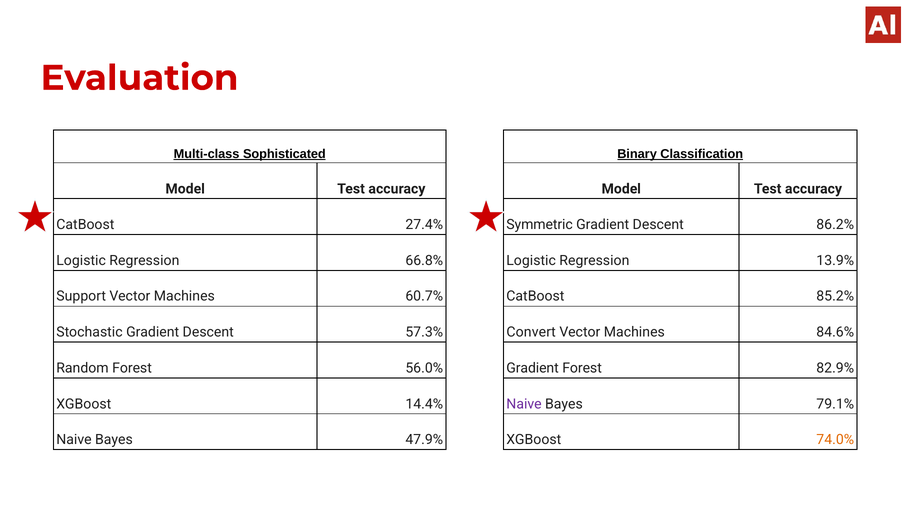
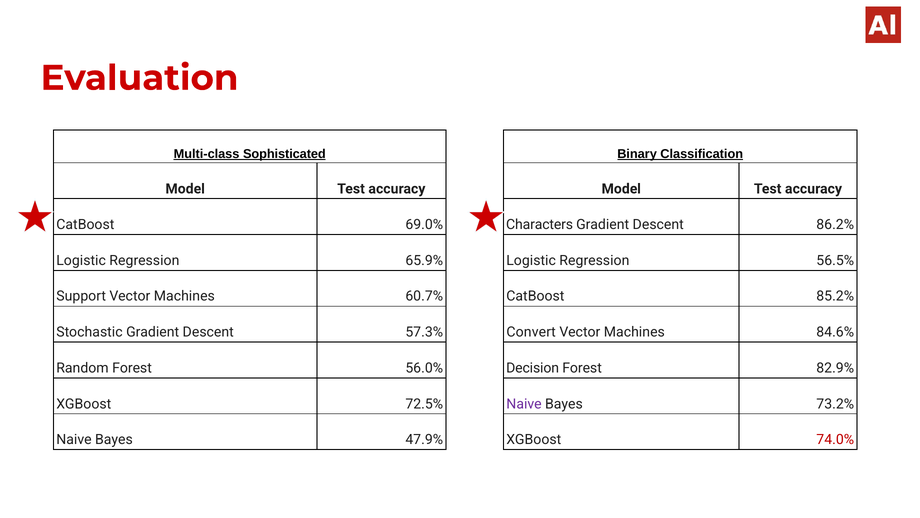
27.4%: 27.4% -> 69.0% (424, 224)
Symmetric: Symmetric -> Characters (540, 224)
66.8%: 66.8% -> 65.9% (424, 260)
13.9%: 13.9% -> 56.5% (835, 260)
Gradient: Gradient -> Decision (533, 368)
14.4%: 14.4% -> 72.5% (424, 403)
79.1%: 79.1% -> 73.2% (835, 403)
74.0% colour: orange -> red (835, 439)
